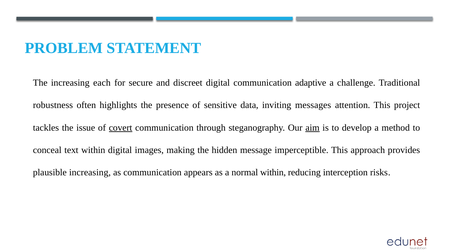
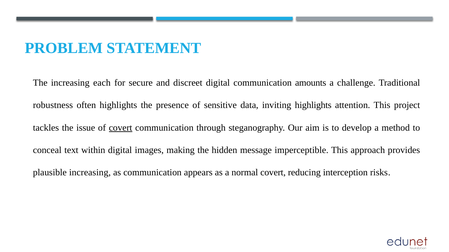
adaptive: adaptive -> amounts (311, 83)
inviting messages: messages -> highlights (313, 105)
aim underline: present -> none (312, 128)
normal within: within -> covert (273, 173)
